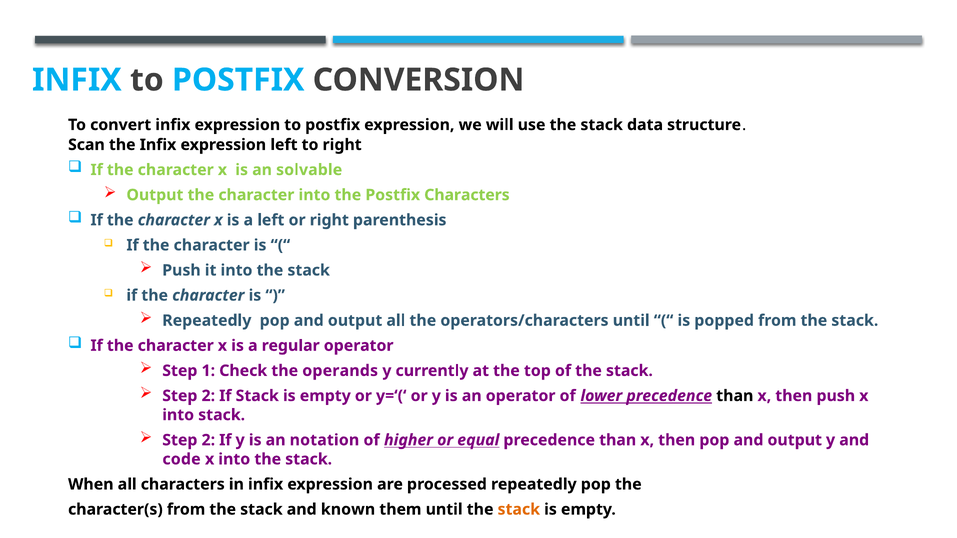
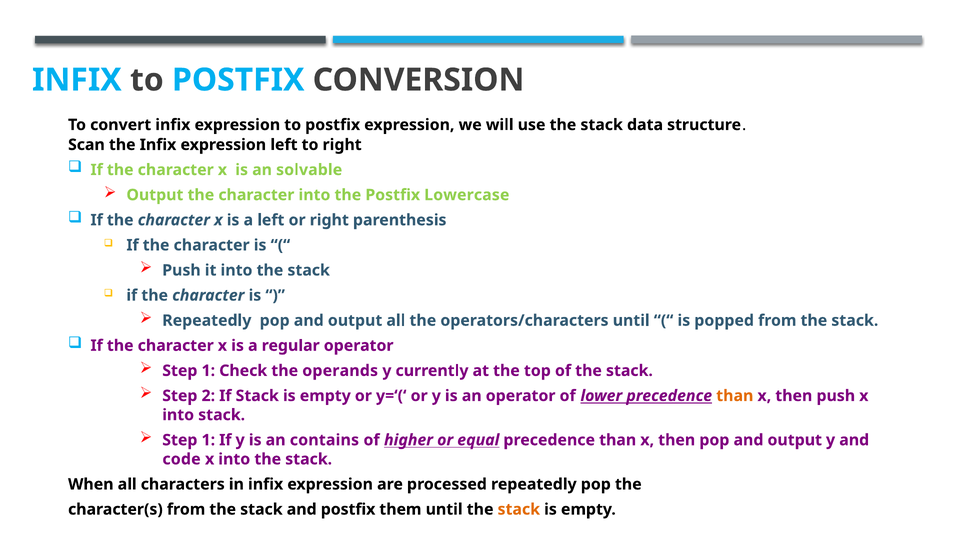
Postfix Characters: Characters -> Lowercase (467, 195)
than colour: black -> orange (735, 396)
2: 2 -> 1 (208, 440)
notation: notation -> contains (324, 440)
and known: known -> postfix (348, 510)
